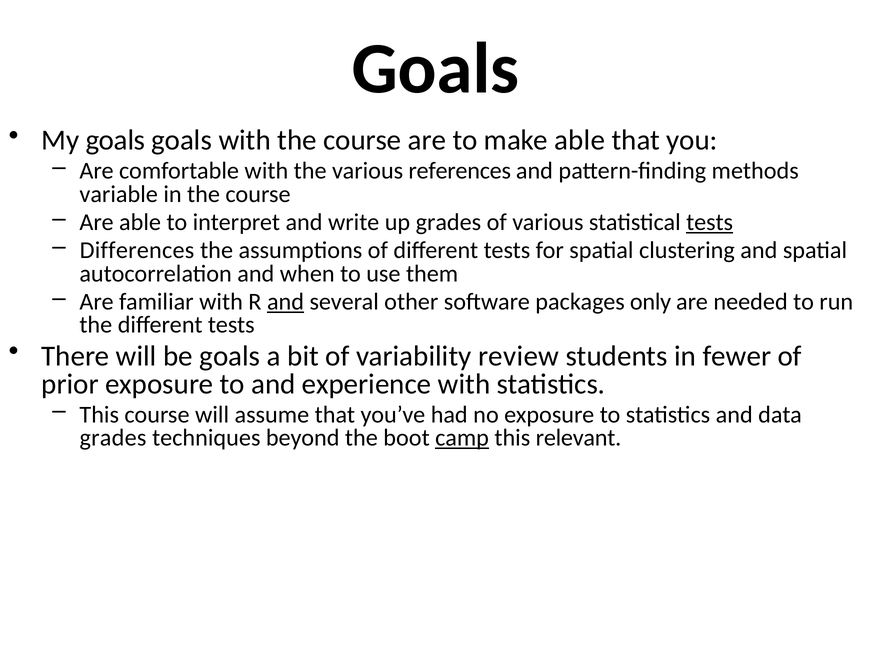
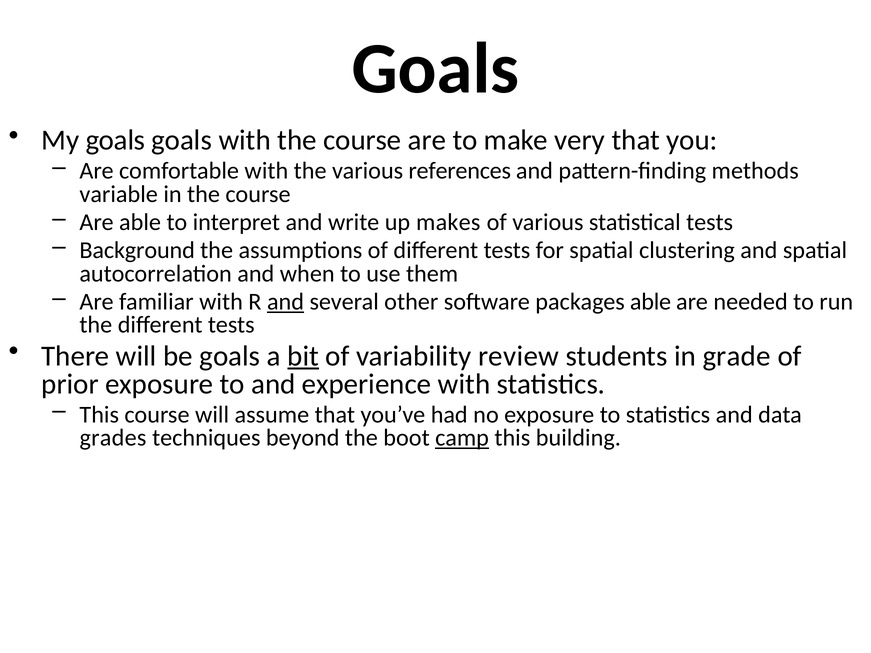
make able: able -> very (580, 140)
up grades: grades -> makes (448, 222)
tests underline: present -> none (710, 222)
Differences: Differences -> Background (137, 250)
packages only: only -> able (651, 302)
bit underline: none -> present (303, 356)
fewer: fewer -> grade (737, 356)
relevant: relevant -> building (578, 438)
